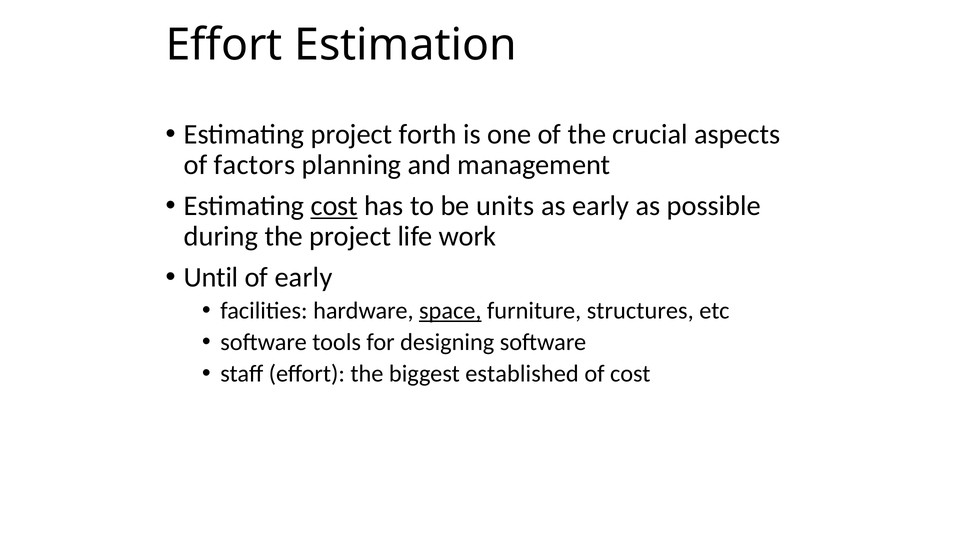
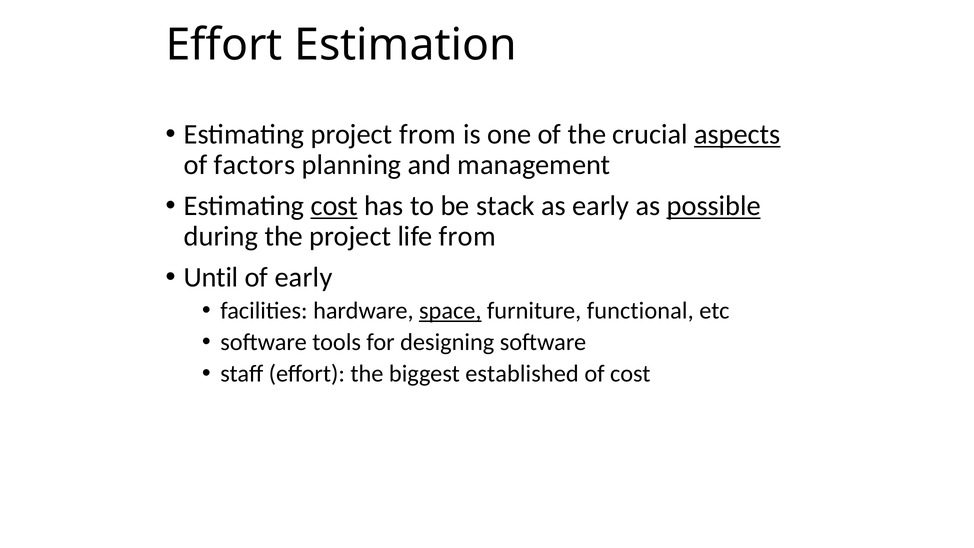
project forth: forth -> from (428, 134)
aspects underline: none -> present (737, 134)
units: units -> stack (505, 206)
possible underline: none -> present (714, 206)
life work: work -> from (467, 236)
structures: structures -> functional (640, 311)
